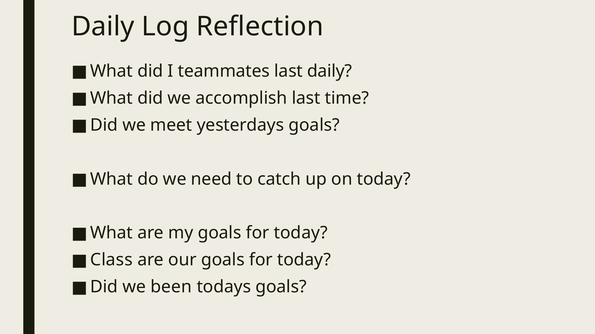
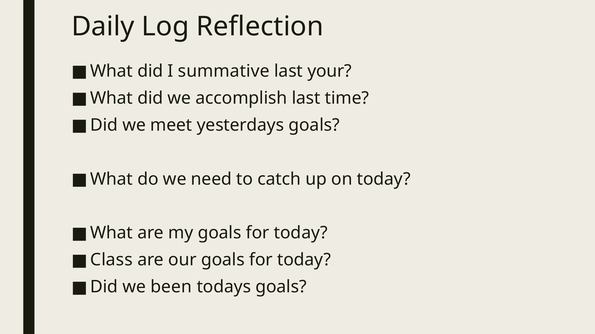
teammates: teammates -> summative (224, 71)
last daily: daily -> your (330, 71)
